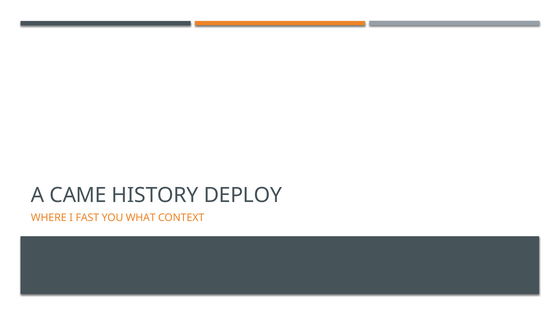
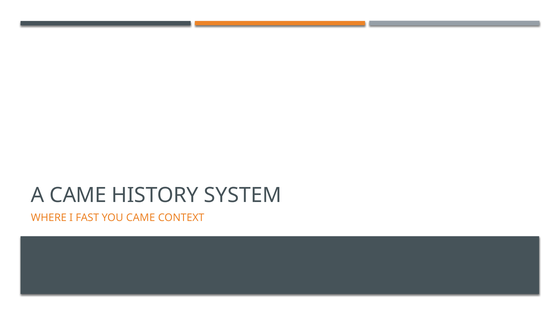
DEPLOY: DEPLOY -> SYSTEM (243, 195)
YOU WHAT: WHAT -> CAME (141, 218)
